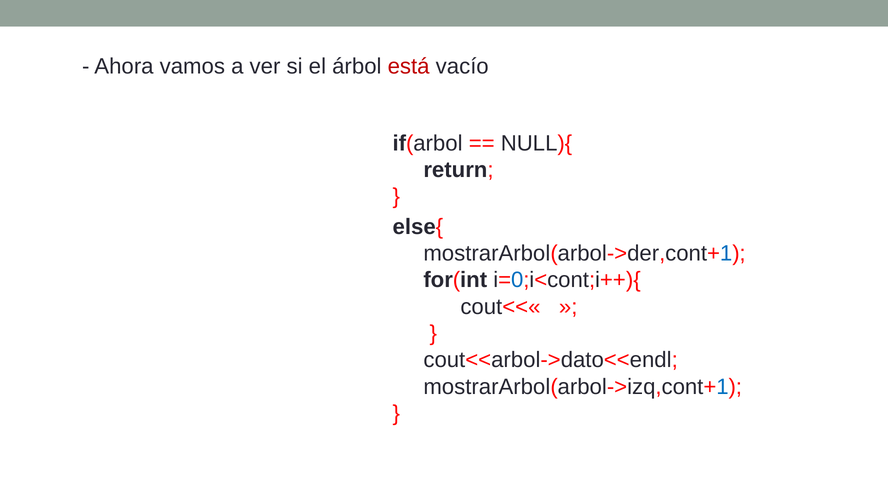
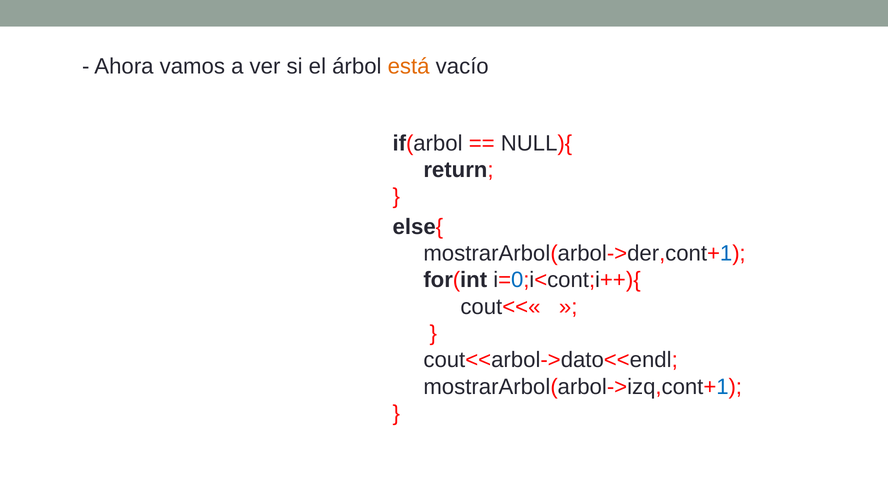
está colour: red -> orange (409, 66)
